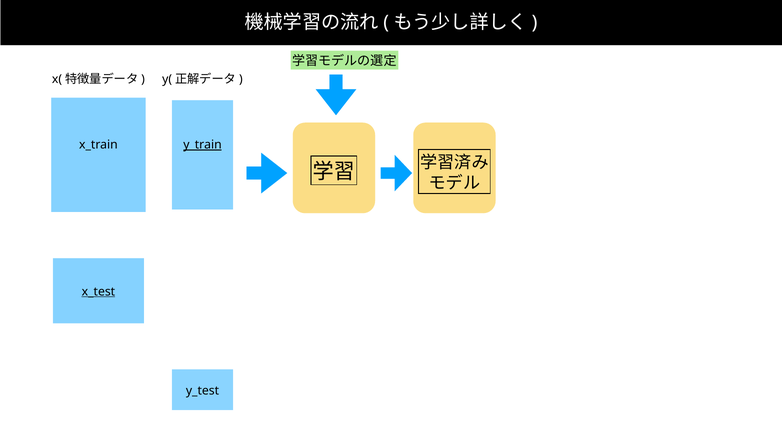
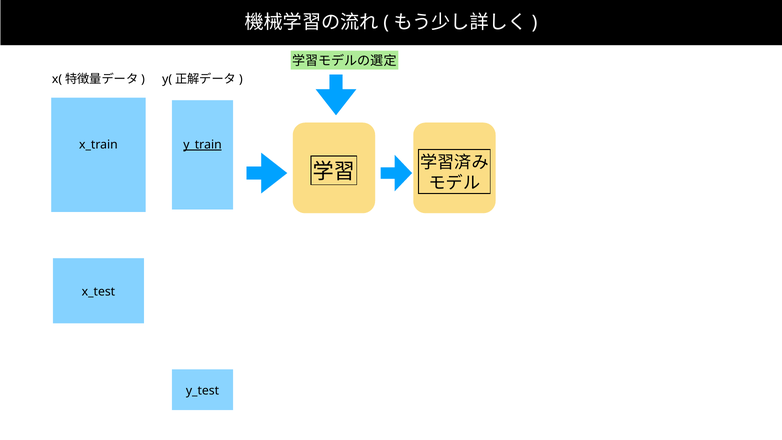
x_test underline: present -> none (98, 291)
